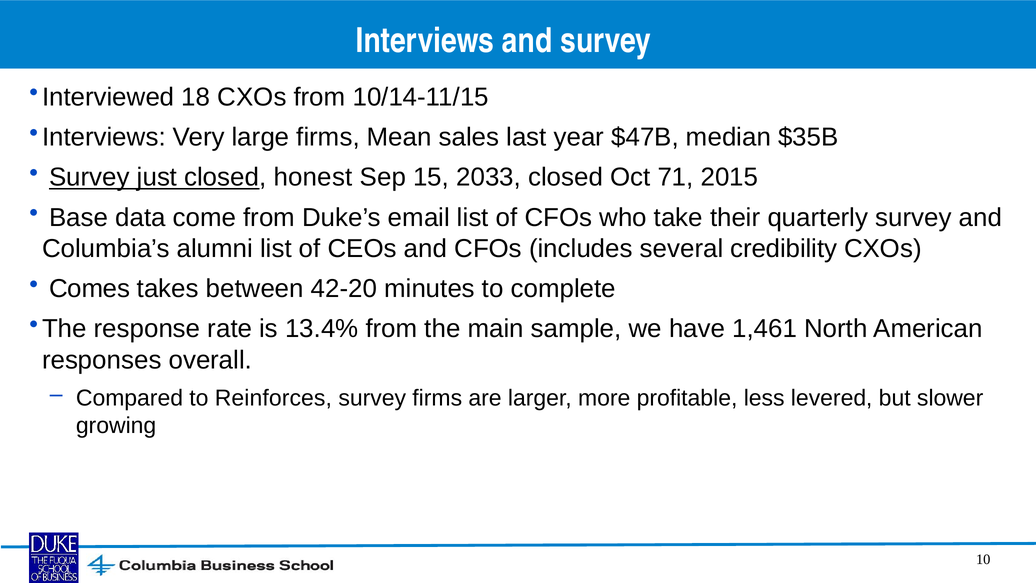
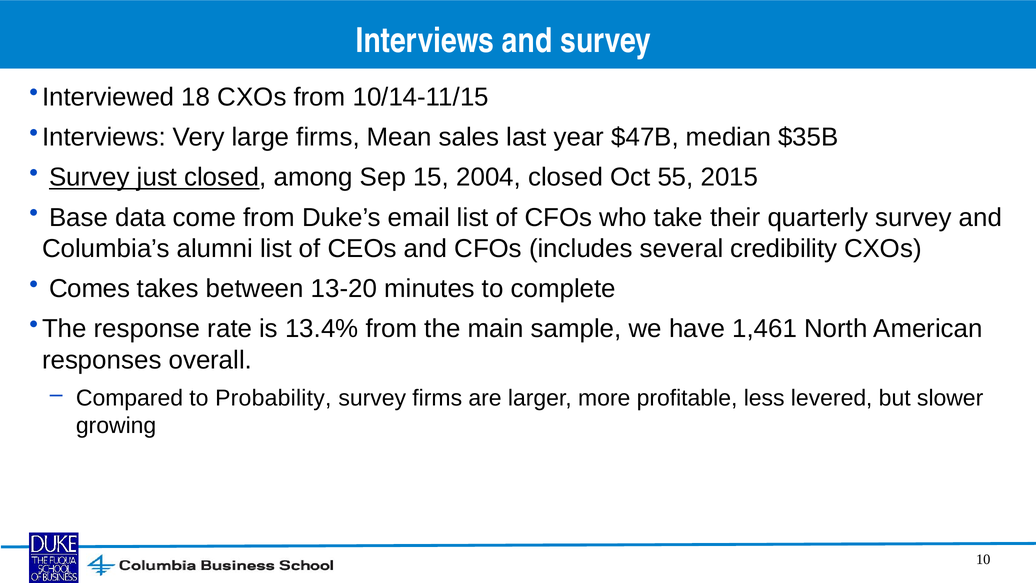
honest: honest -> among (313, 177)
2033: 2033 -> 2004 (489, 177)
71: 71 -> 55 (676, 177)
42-20: 42-20 -> 13-20 (344, 289)
Reinforces: Reinforces -> Probability (273, 398)
